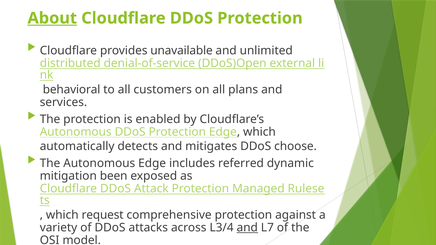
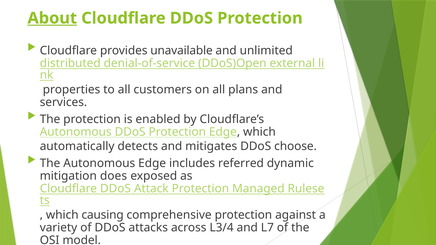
behavioral: behavioral -> properties (72, 90)
been: been -> does (114, 176)
request: request -> causing (103, 215)
and underline: present -> none (247, 228)
